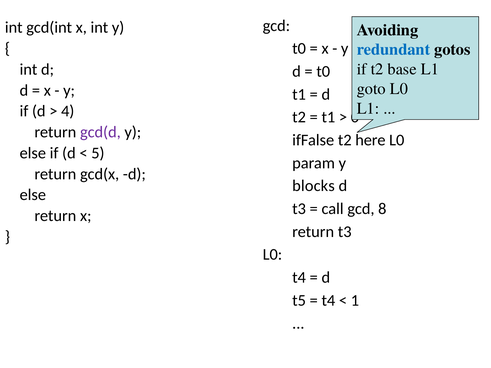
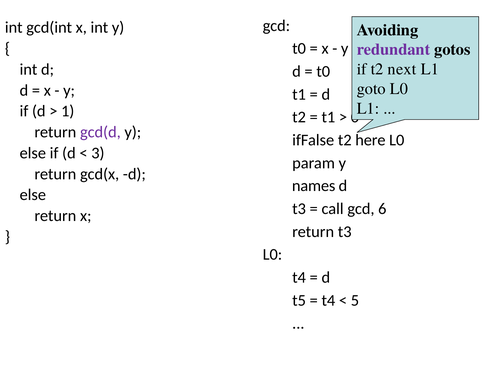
redundant colour: blue -> purple (393, 50)
base: base -> next (402, 69)
4: 4 -> 1 (68, 111)
5: 5 -> 3 (98, 153)
blocks: blocks -> names (314, 186)
8: 8 -> 6 (382, 209)
1: 1 -> 5 (355, 301)
